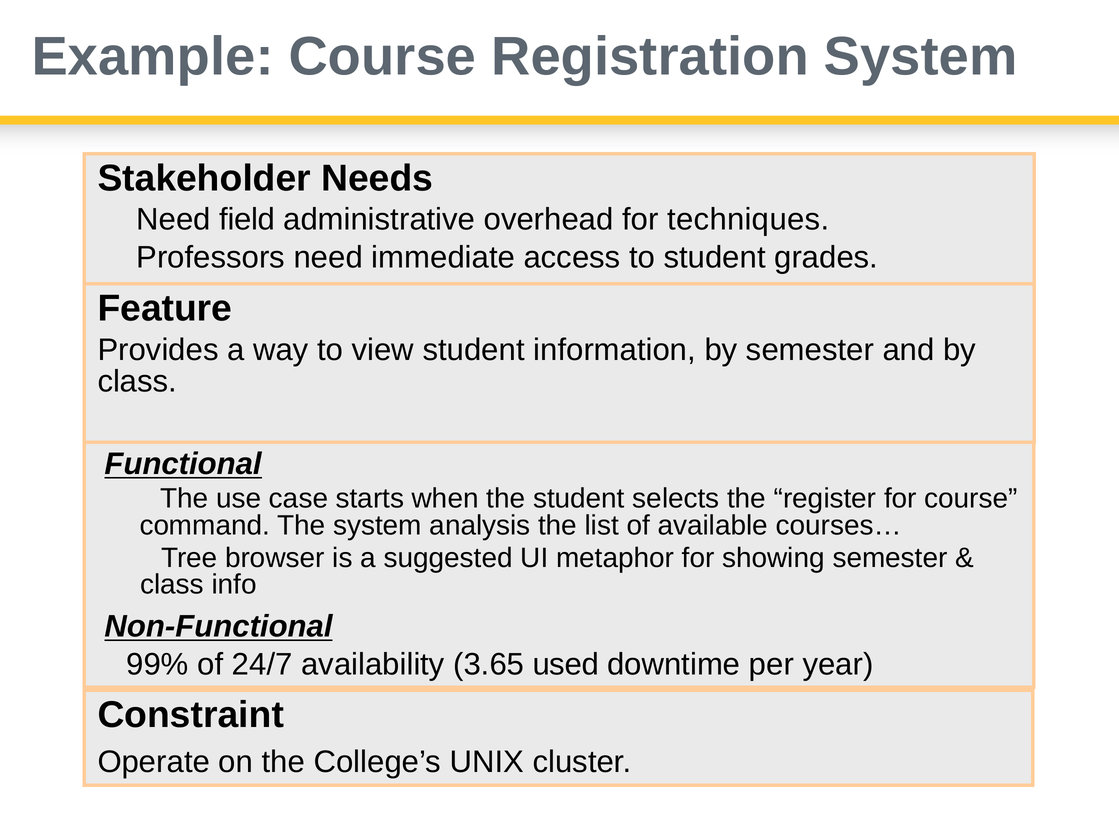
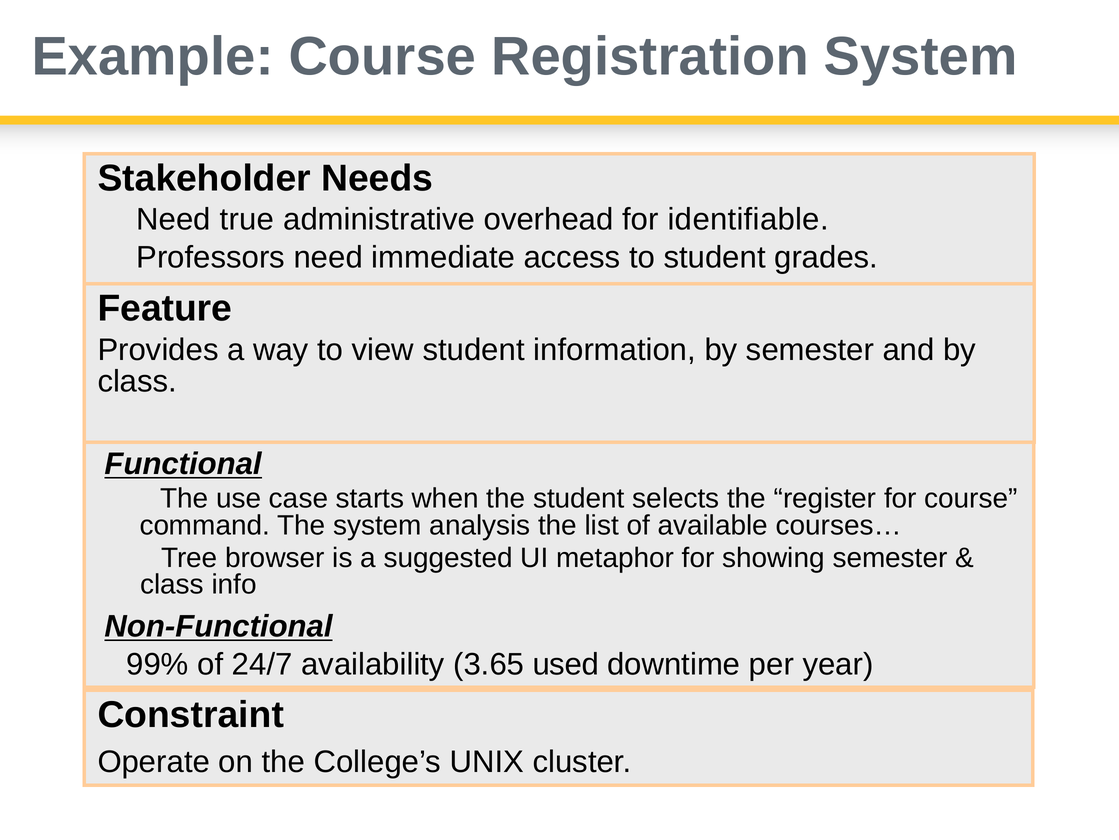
field: field -> true (247, 219)
techniques: techniques -> identifiable (748, 219)
